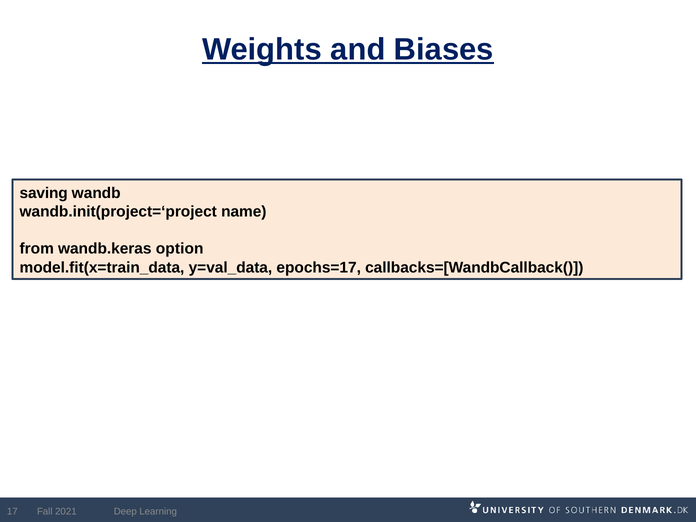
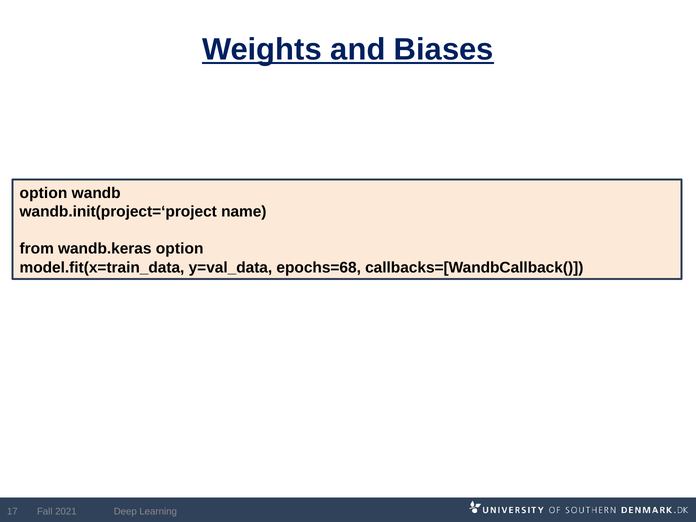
saving: saving -> option (44, 193)
epochs=17: epochs=17 -> epochs=68 (319, 267)
